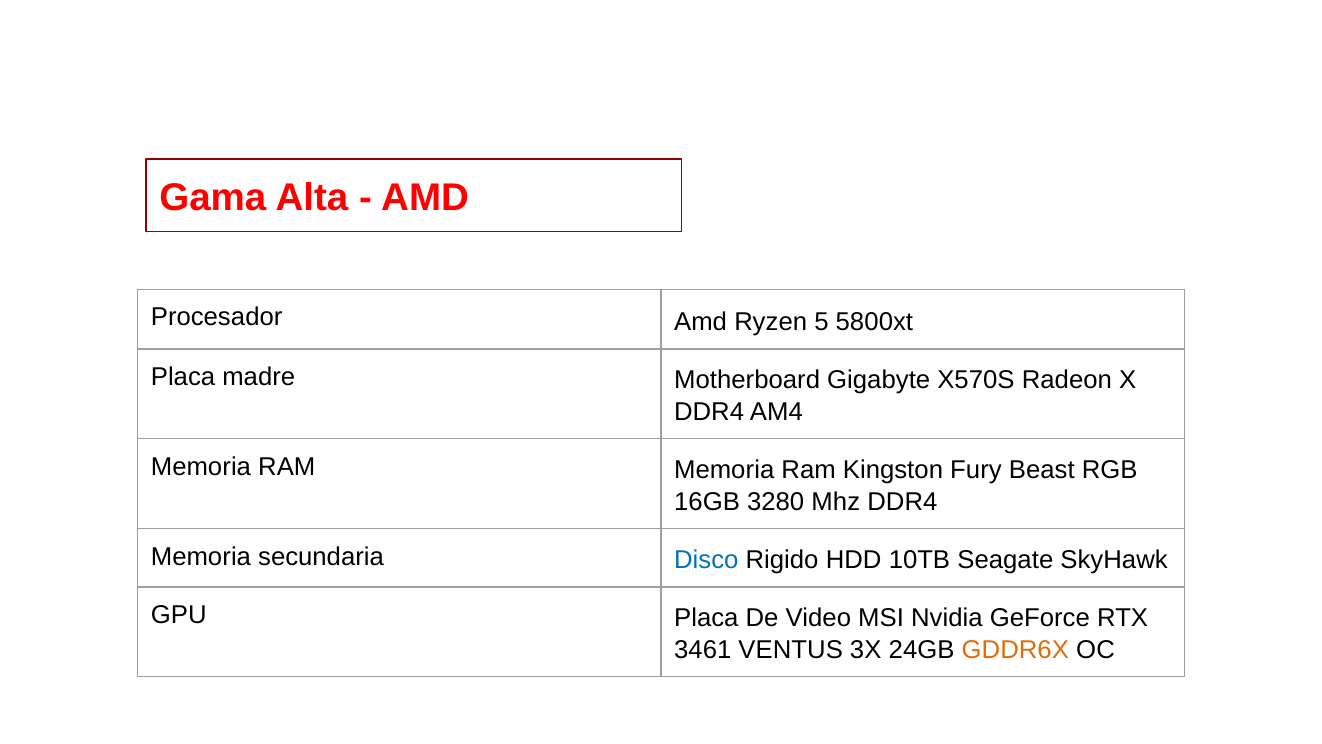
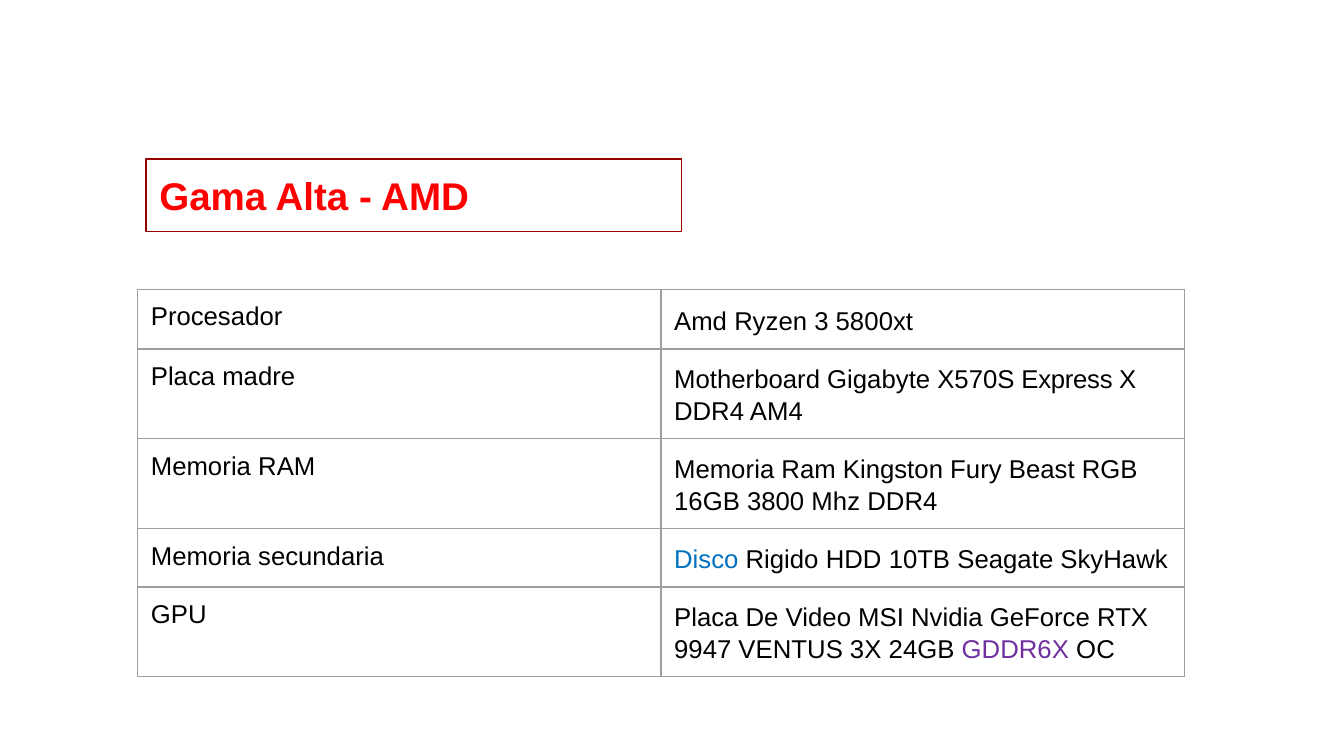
5: 5 -> 3 (822, 322)
Radeon: Radeon -> Express (1067, 380)
3280: 3280 -> 3800 (776, 501)
3461: 3461 -> 9947 (703, 649)
GDDR6X colour: orange -> purple (1015, 649)
